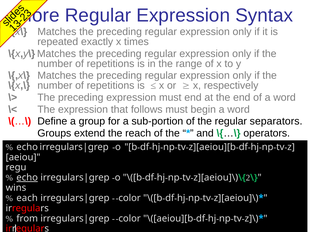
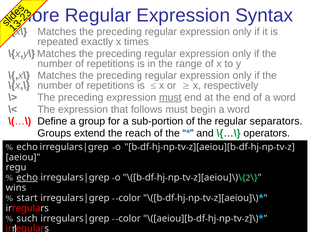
must underline: none -> present (170, 98)
each: each -> start (27, 198)
from: from -> such (27, 219)
